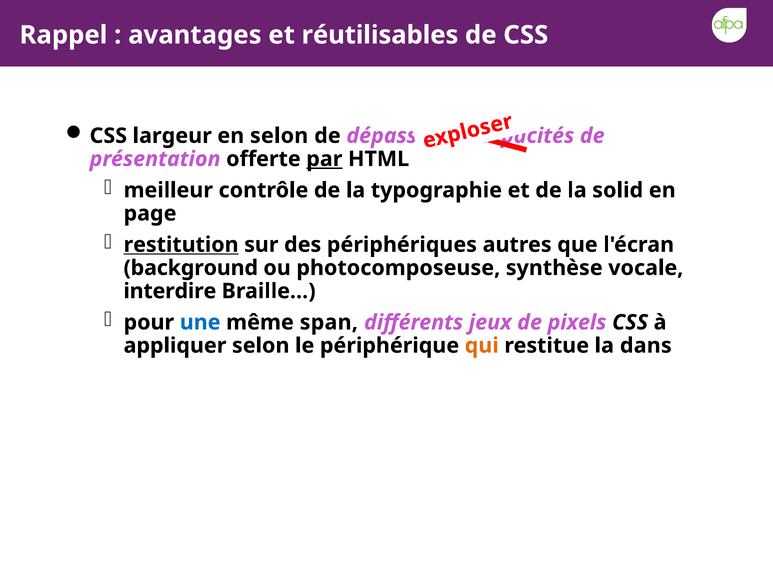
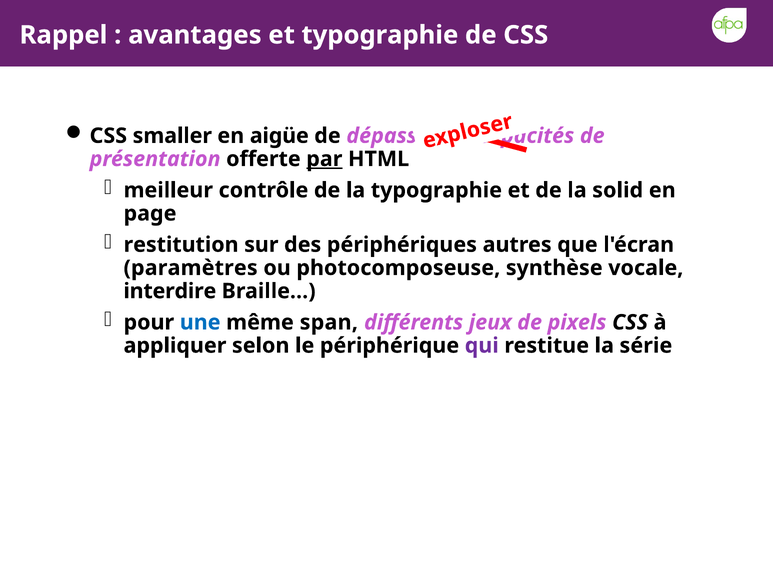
et réutilisables: réutilisables -> typographie (380, 35)
largeur: largeur -> smaller (172, 136)
en selon: selon -> aigüe (279, 136)
restitution underline: present -> none (181, 245)
background: background -> paramètres (191, 268)
qui colour: orange -> purple (482, 345)
dans: dans -> série (646, 345)
